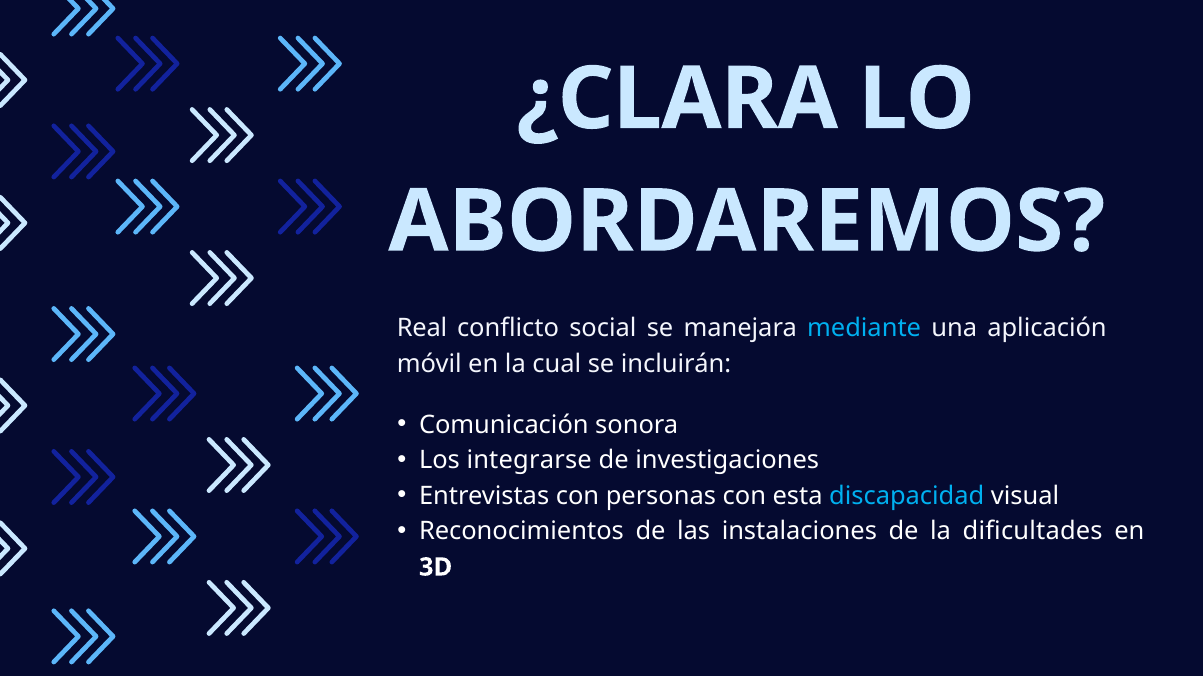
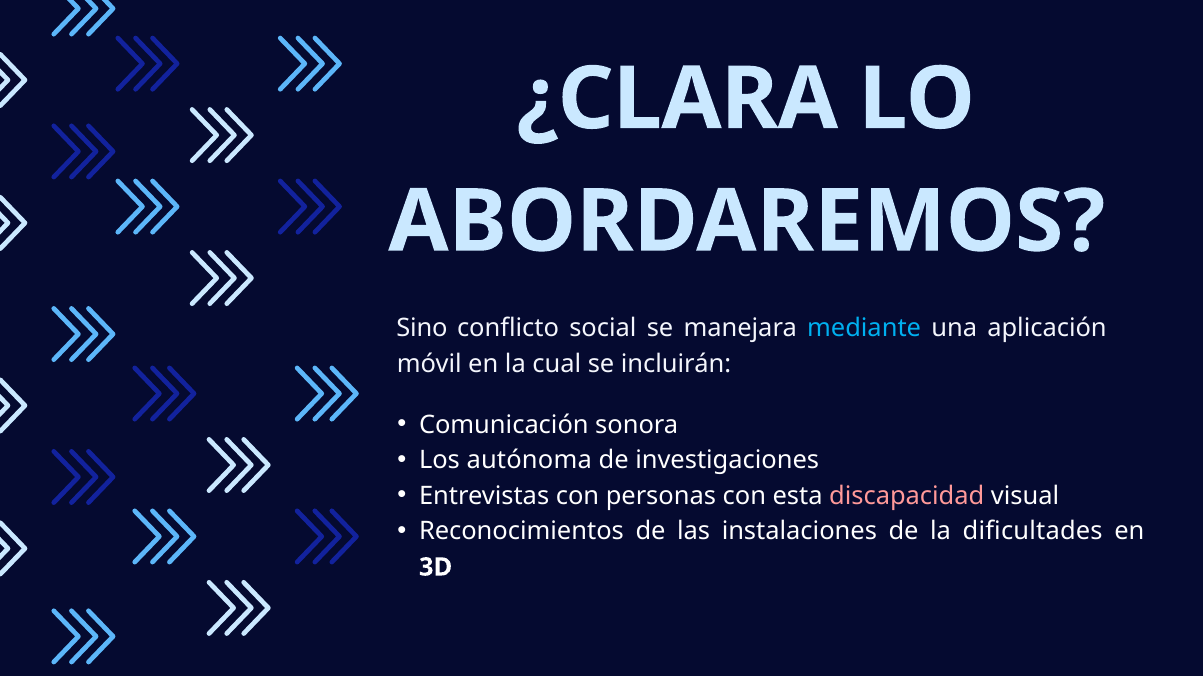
Real: Real -> Sino (422, 329)
integrarse: integrarse -> autónoma (529, 461)
discapacidad colour: light blue -> pink (907, 496)
